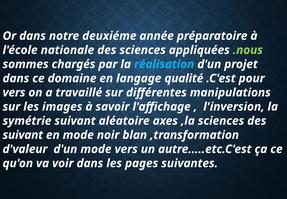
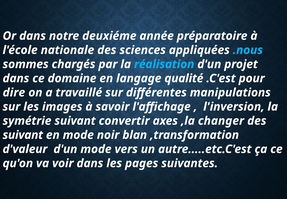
.nous colour: light green -> light blue (248, 50)
vers: vers -> dire (14, 92)
aléatoire: aléatoire -> convertir (124, 121)
,la sciences: sciences -> changer (221, 121)
